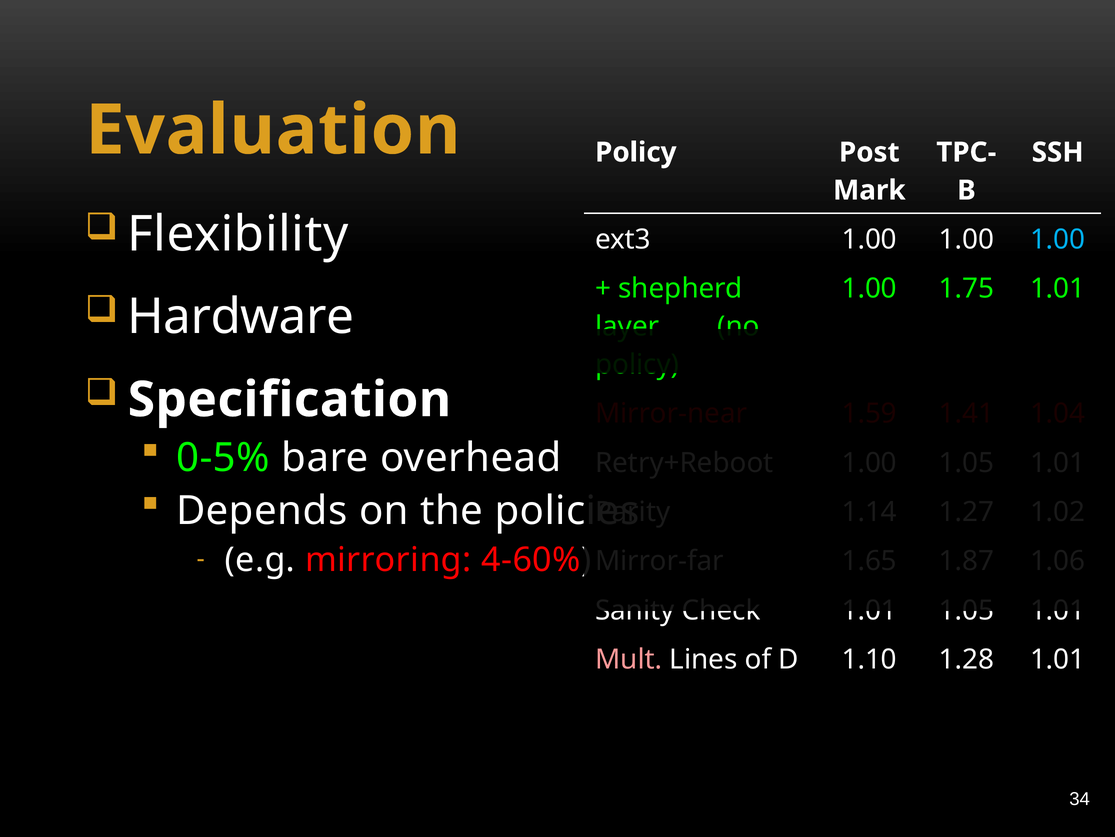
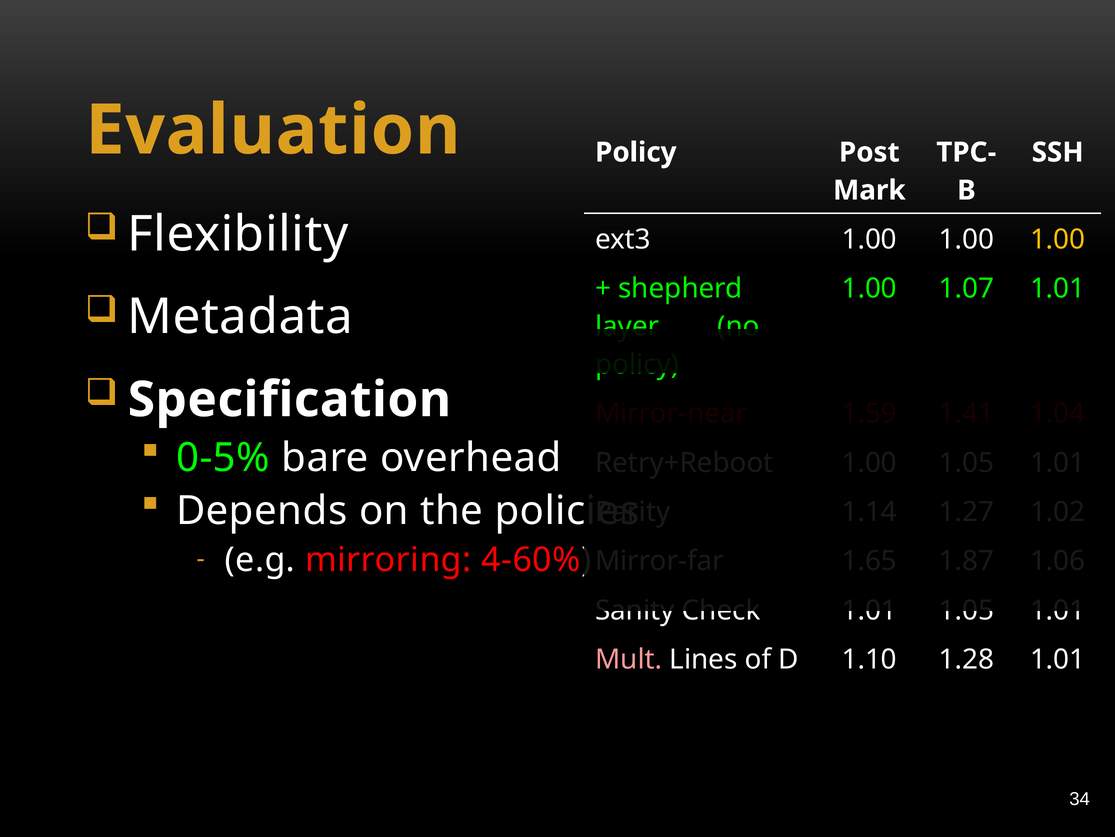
1.00 colour: light blue -> yellow (1058, 239)
1.75: 1.75 -> 1.07 (966, 288)
Hardware: Hardware -> Metadata (240, 317)
